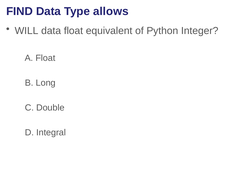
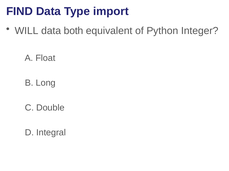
allows: allows -> import (111, 11)
data float: float -> both (74, 31)
